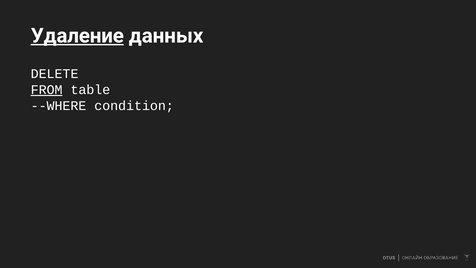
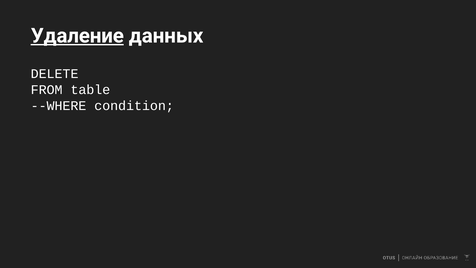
FROM underline: present -> none (47, 90)
